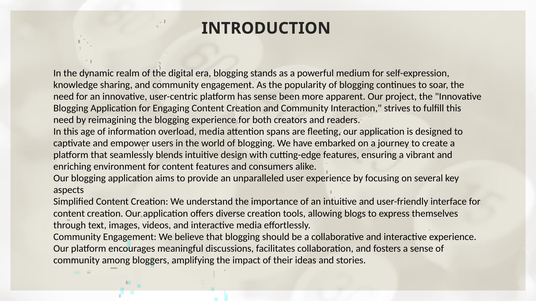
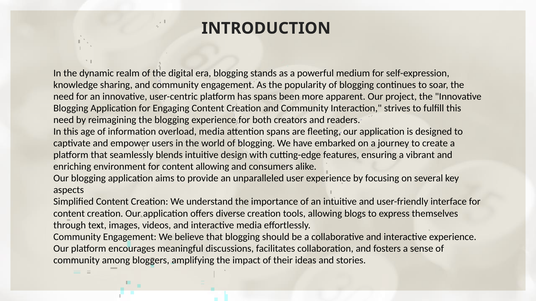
has sense: sense -> spans (265, 97)
content features: features -> allowing (212, 167)
